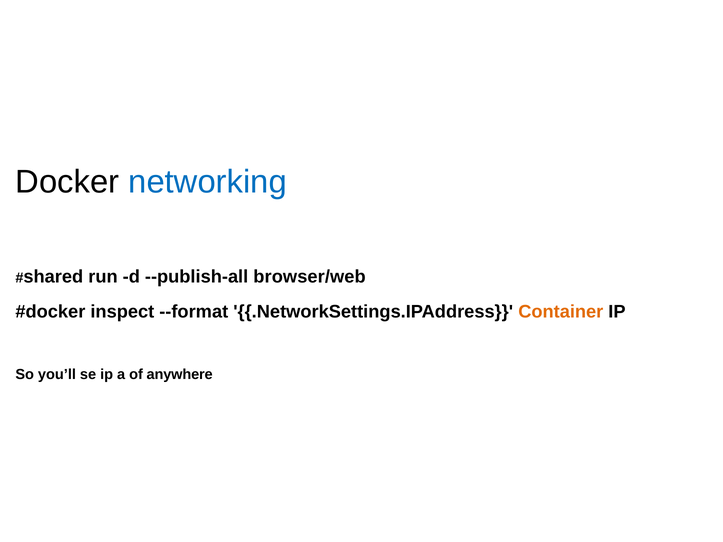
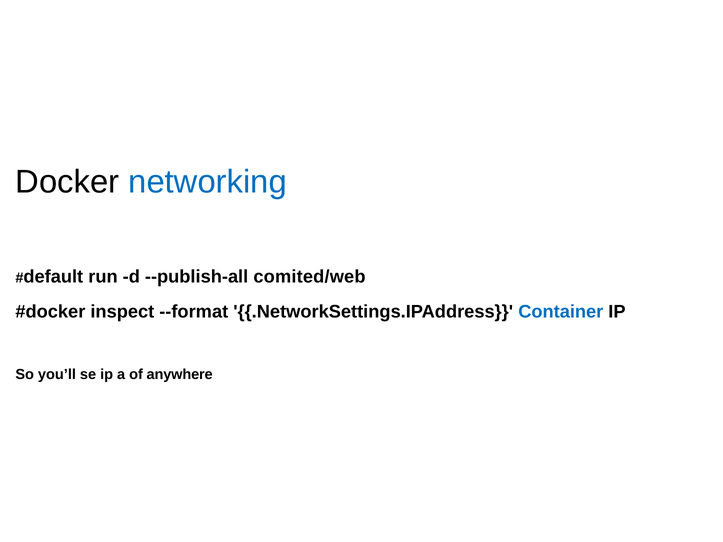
shared: shared -> default (53, 277)
browser/web: browser/web -> comited/web (309, 277)
Container colour: orange -> blue (561, 312)
